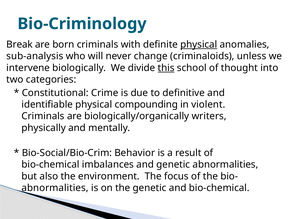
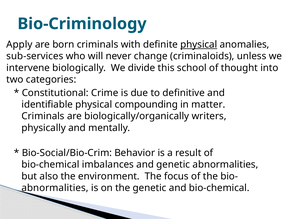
Break: Break -> Apply (19, 44)
sub-analysis: sub-analysis -> sub-services (35, 56)
this underline: present -> none (166, 68)
violent: violent -> matter (208, 105)
